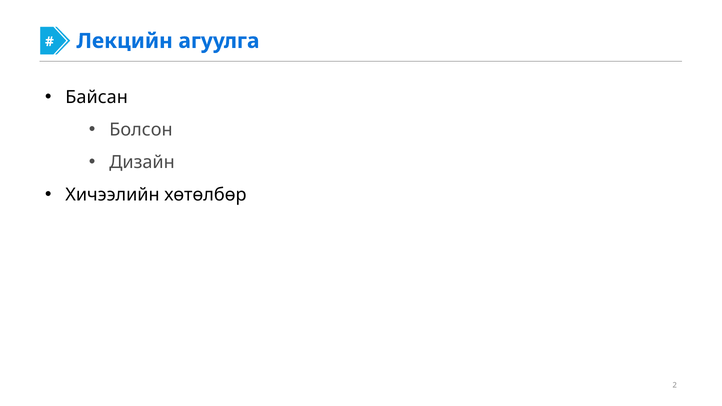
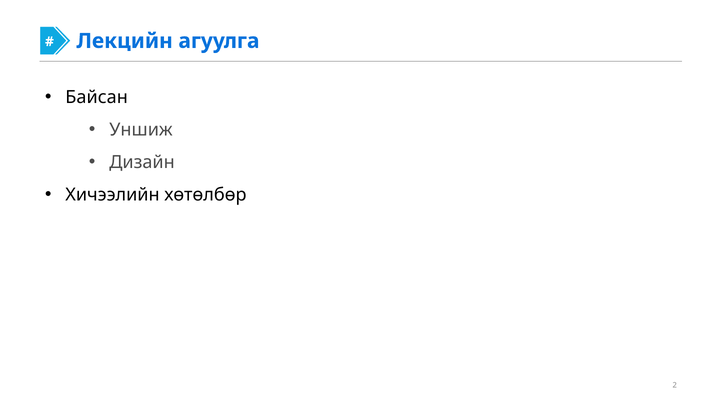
Болсон: Болсон -> Уншиж (141, 130)
